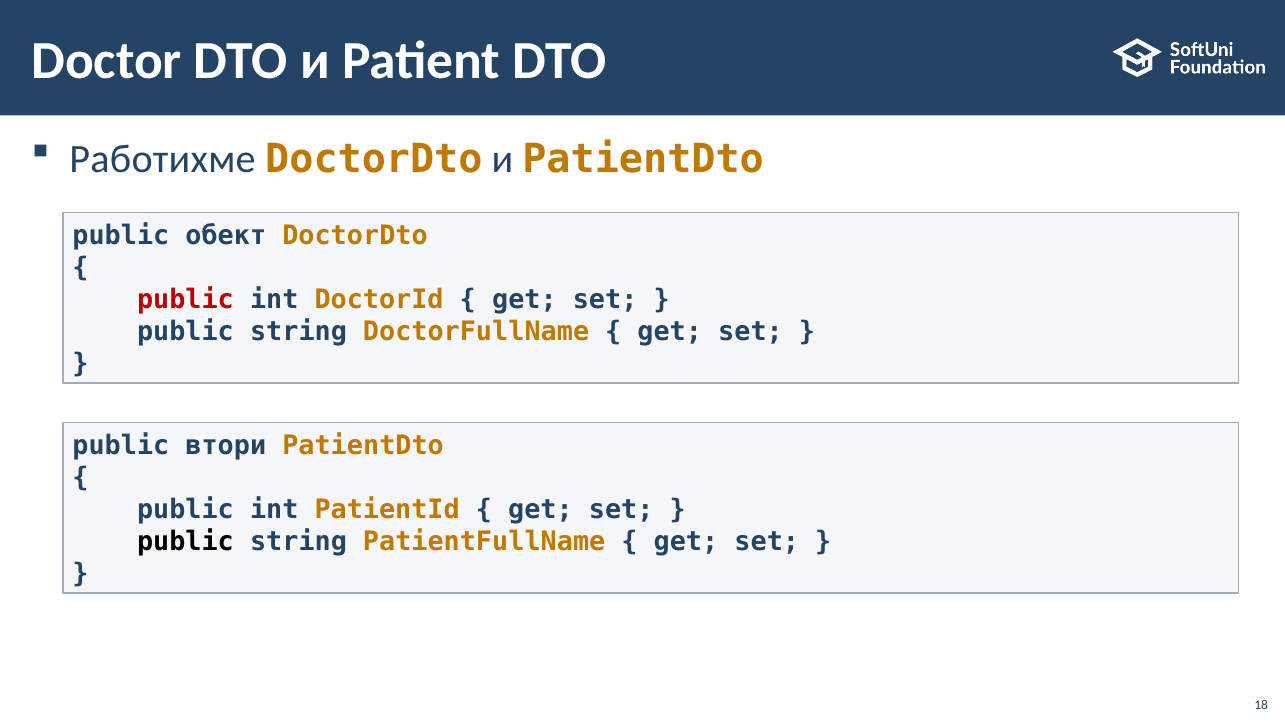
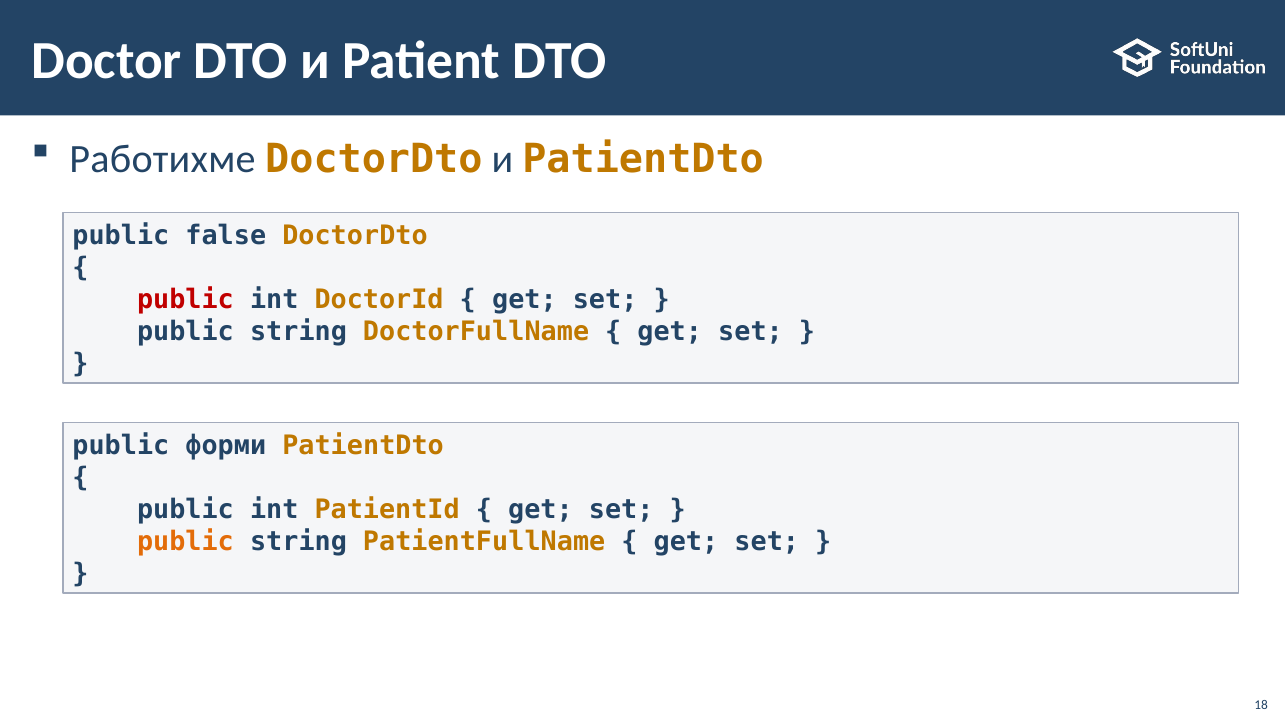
обект: обект -> false (226, 235)
втори: втори -> форми (226, 445)
public colour: black -> orange (185, 542)
